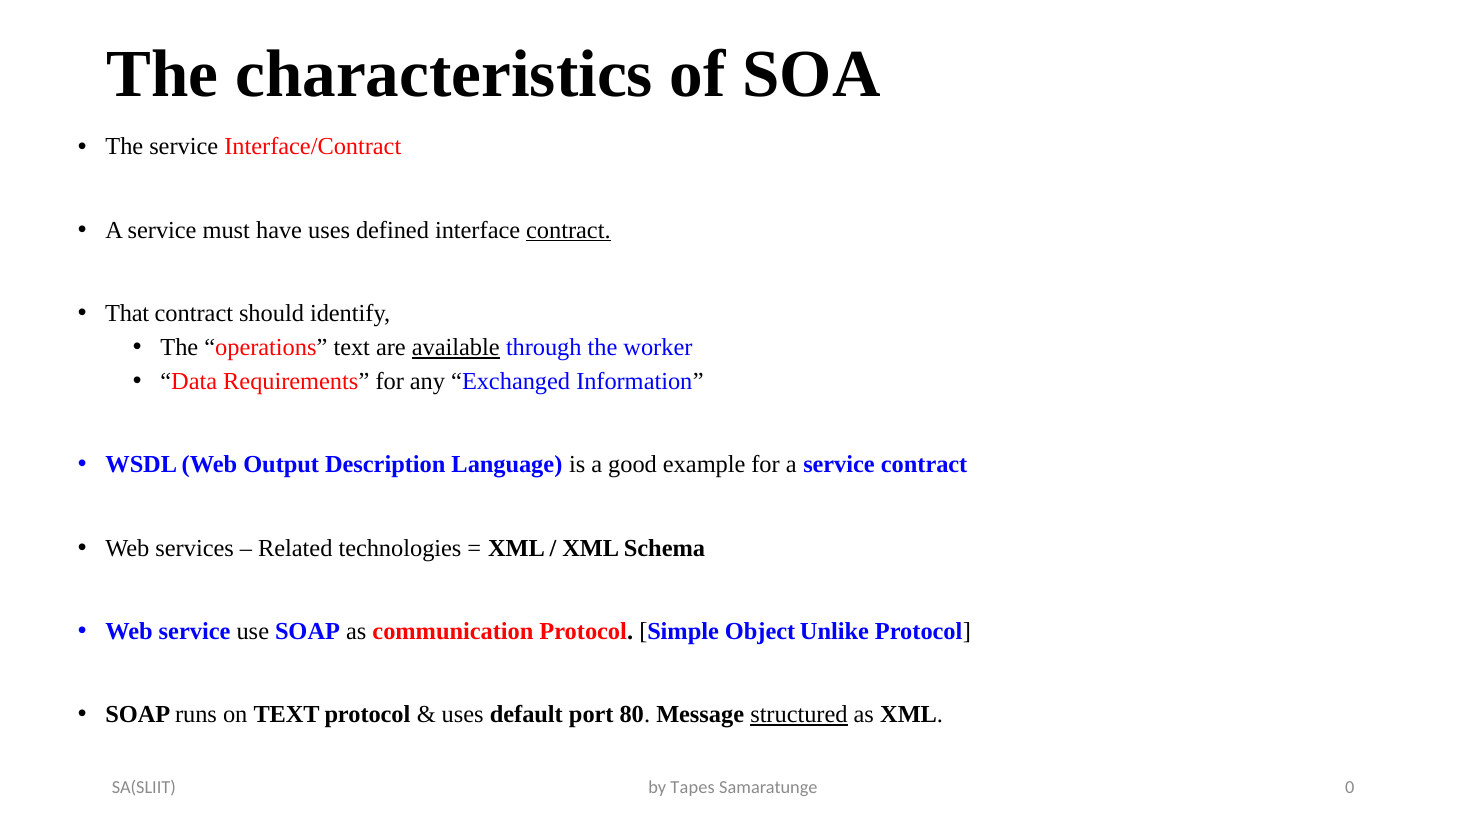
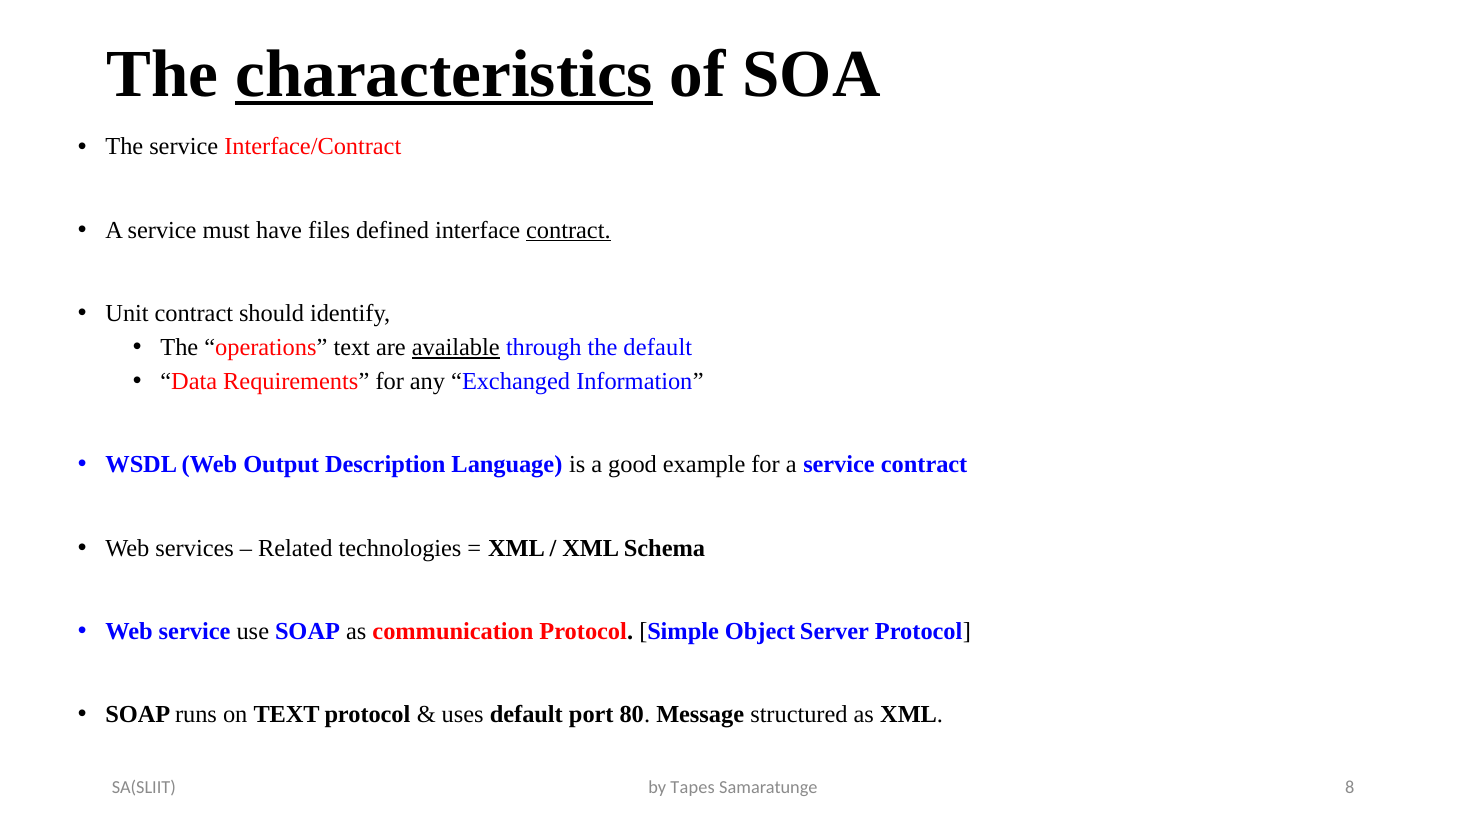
characteristics underline: none -> present (444, 74)
have uses: uses -> files (329, 230)
That: That -> Unit (127, 313)
the worker: worker -> default (658, 347)
Unlike: Unlike -> Server (834, 631)
structured underline: present -> none (799, 714)
0: 0 -> 8 (1350, 787)
